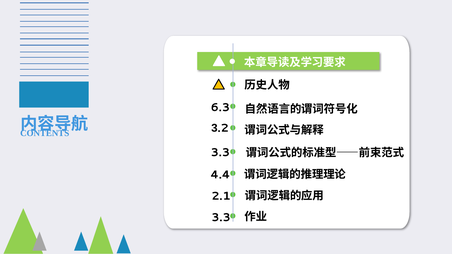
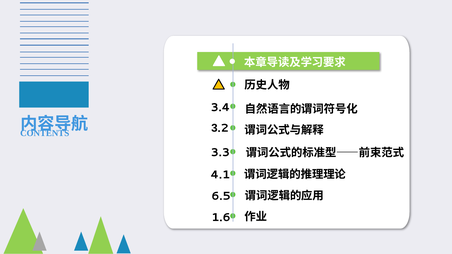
6.3: 6.3 -> 3.4 (220, 108)
4.4: 4.4 -> 4.1 (220, 175)
2.1: 2.1 -> 6.5 (221, 196)
3.3: 3.3 -> 1.6 (221, 217)
